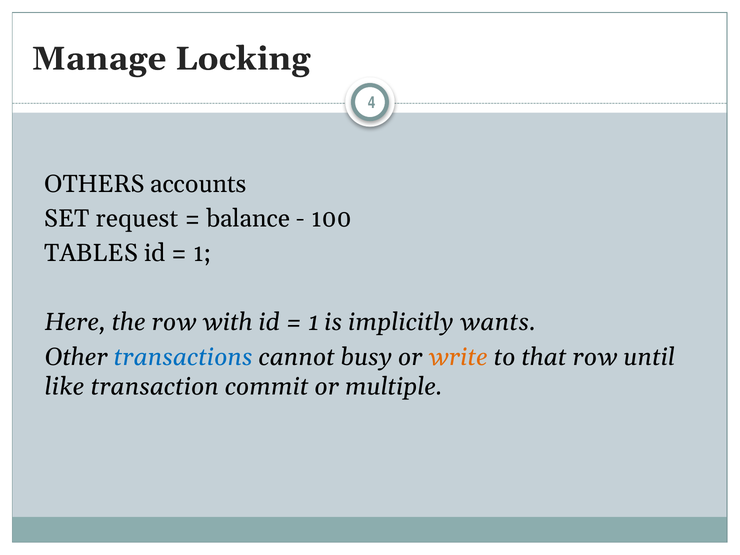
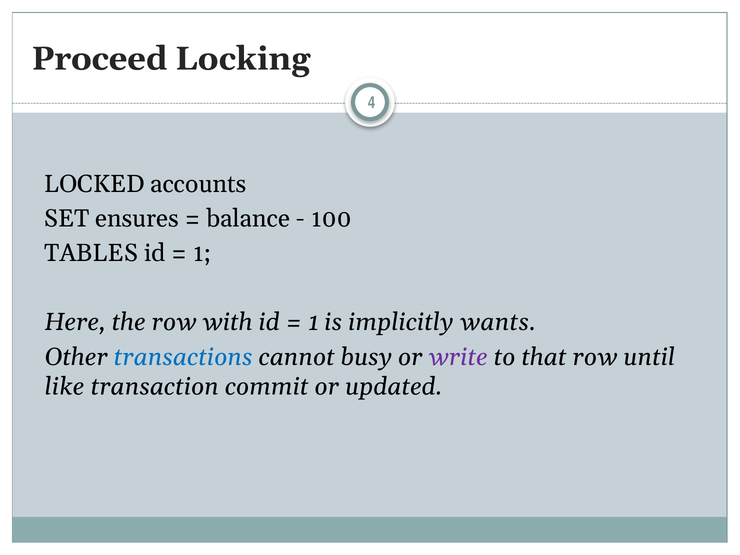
Manage: Manage -> Proceed (99, 59)
OTHERS: OTHERS -> LOCKED (94, 184)
request: request -> ensures (137, 219)
write colour: orange -> purple (458, 357)
multiple: multiple -> updated (394, 386)
